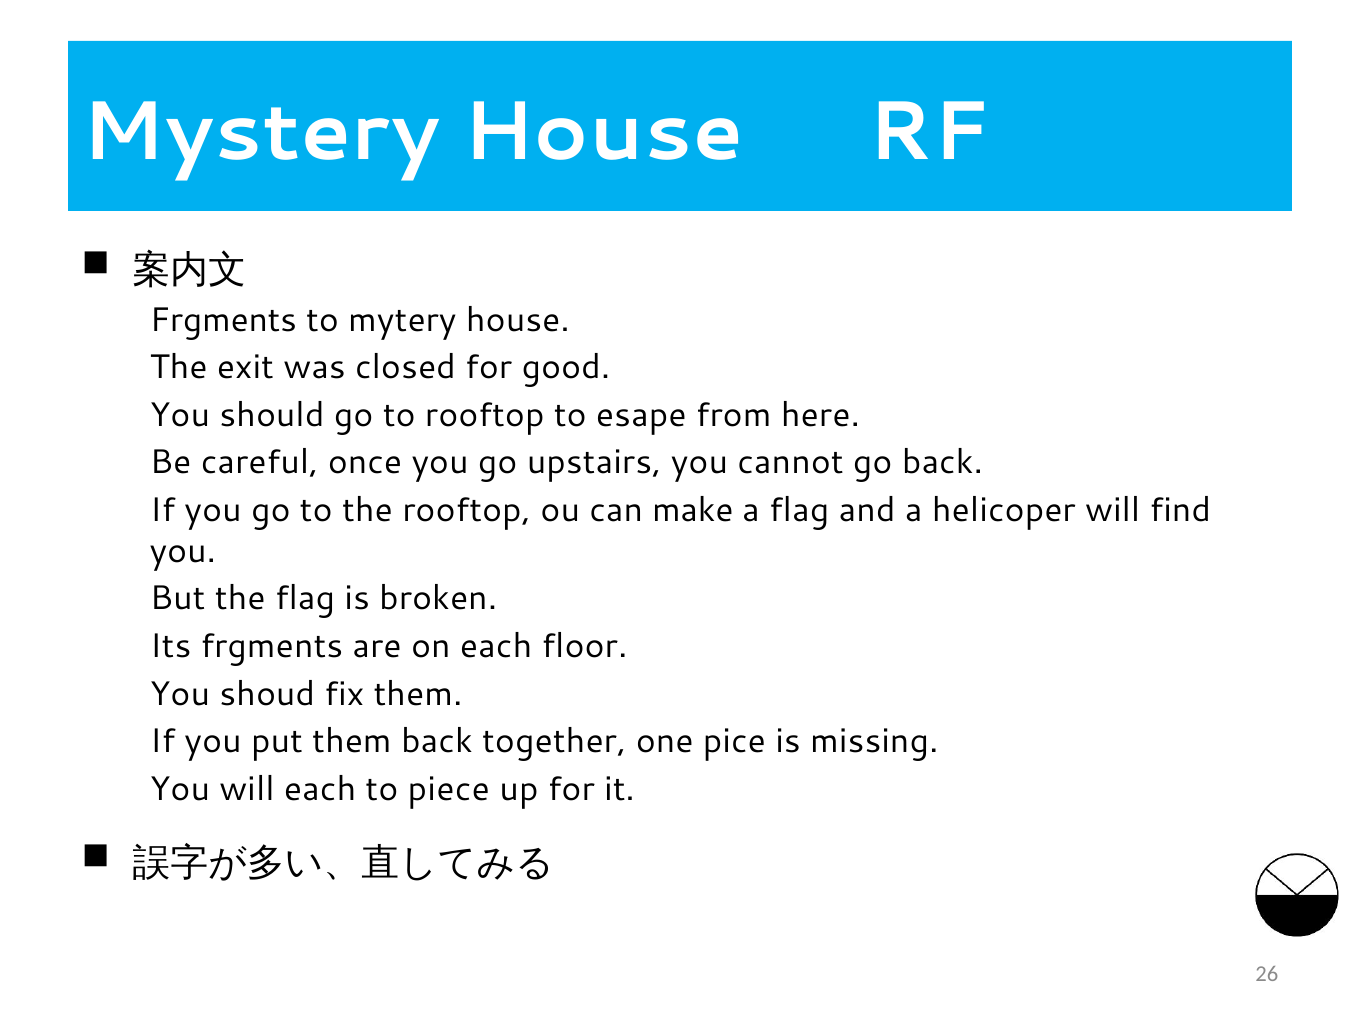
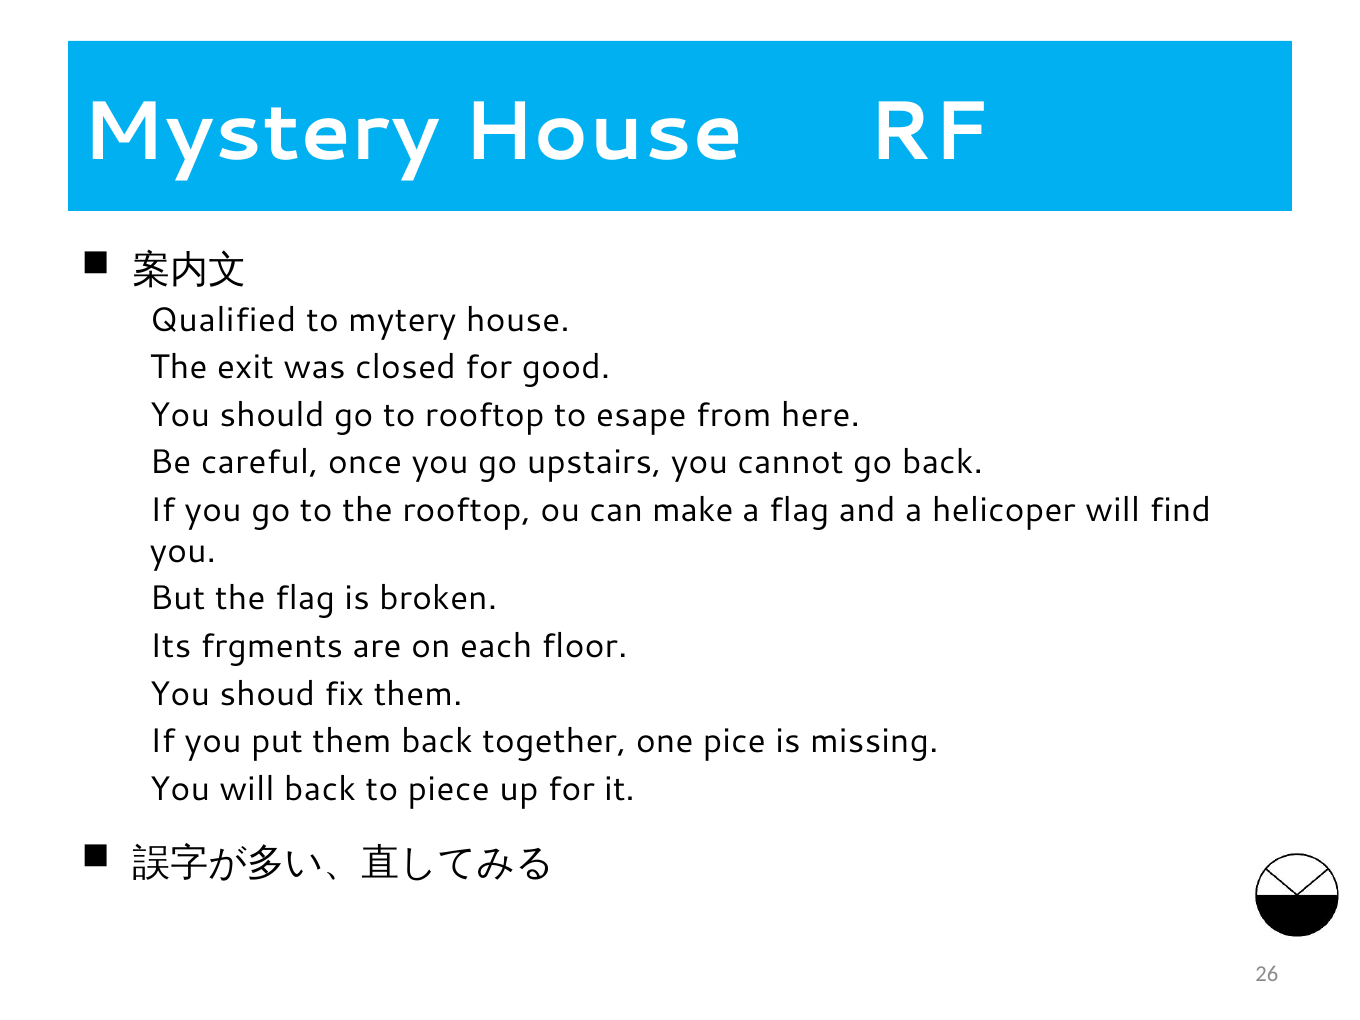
Frgments: Frgments -> Qualified (223, 320)
will each: each -> back (320, 789)
